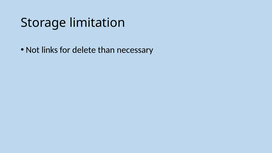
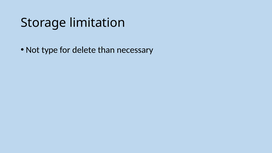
links: links -> type (50, 50)
